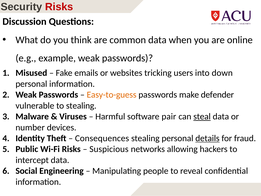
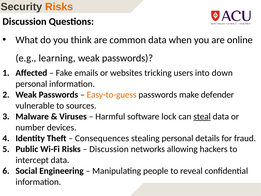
Risks colour: red -> orange (59, 7)
example: example -> learning (57, 58)
Misused: Misused -> Affected (31, 73)
to stealing: stealing -> sources (81, 106)
pair: pair -> lock (169, 116)
details underline: present -> none (207, 138)
Suspicious: Suspicious -> Discussion (109, 149)
